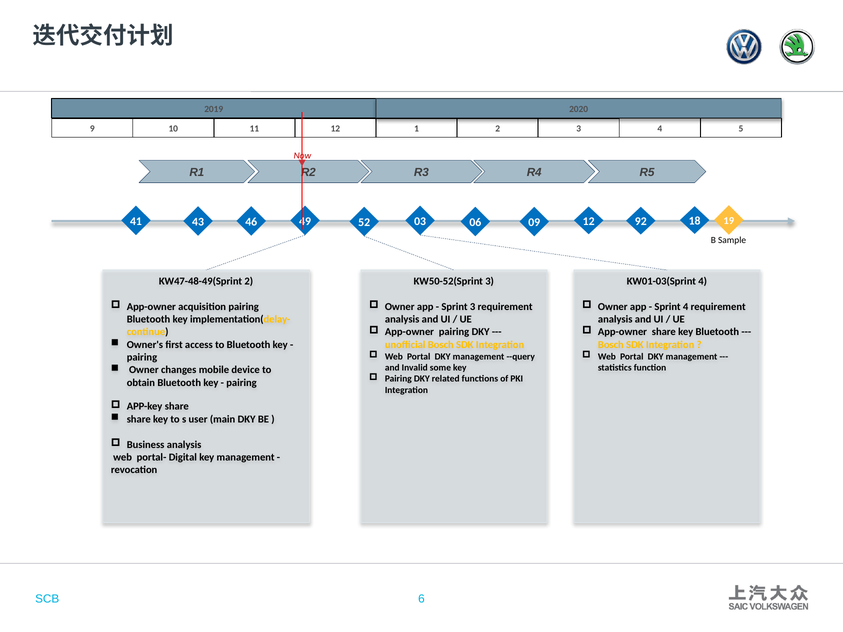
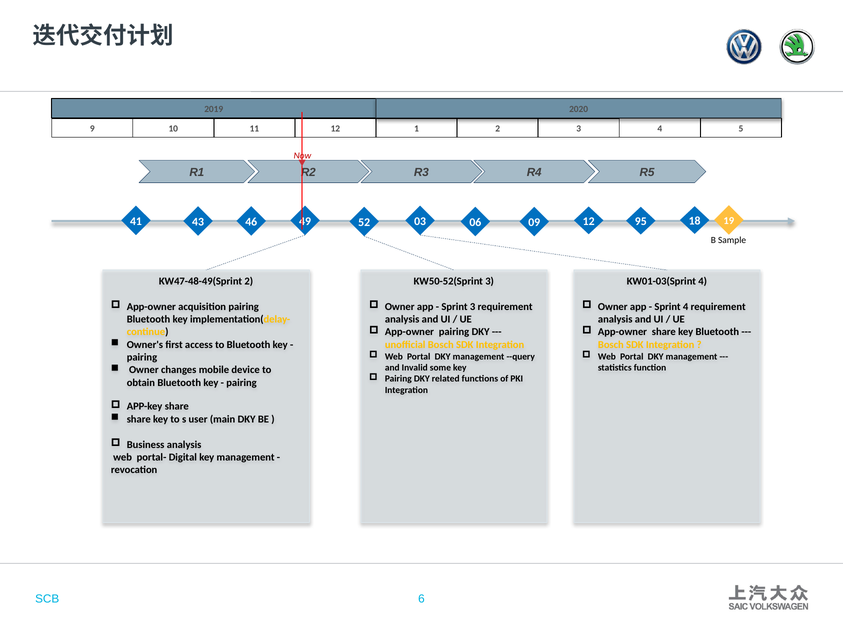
92: 92 -> 95 (641, 222)
